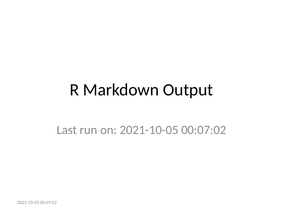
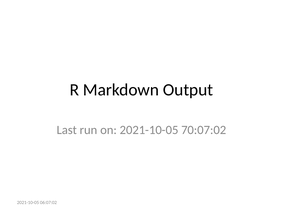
00:07:02: 00:07:02 -> 70:07:02 (204, 130)
